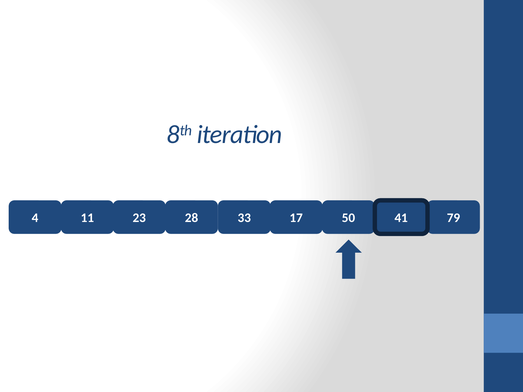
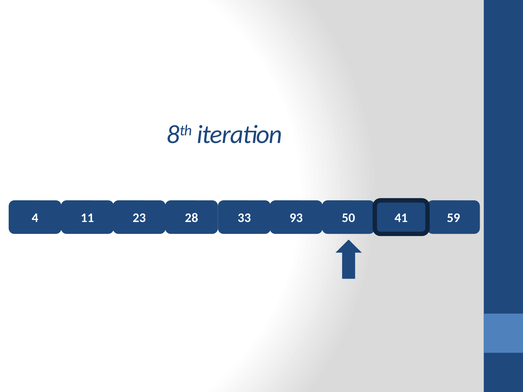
17: 17 -> 93 (296, 218)
79: 79 -> 59 (453, 218)
